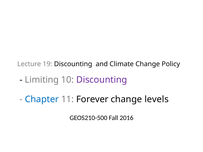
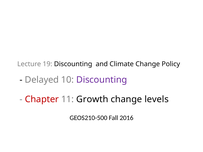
Limiting: Limiting -> Delayed (42, 80)
Chapter colour: blue -> red (42, 99)
Forever: Forever -> Growth (92, 99)
